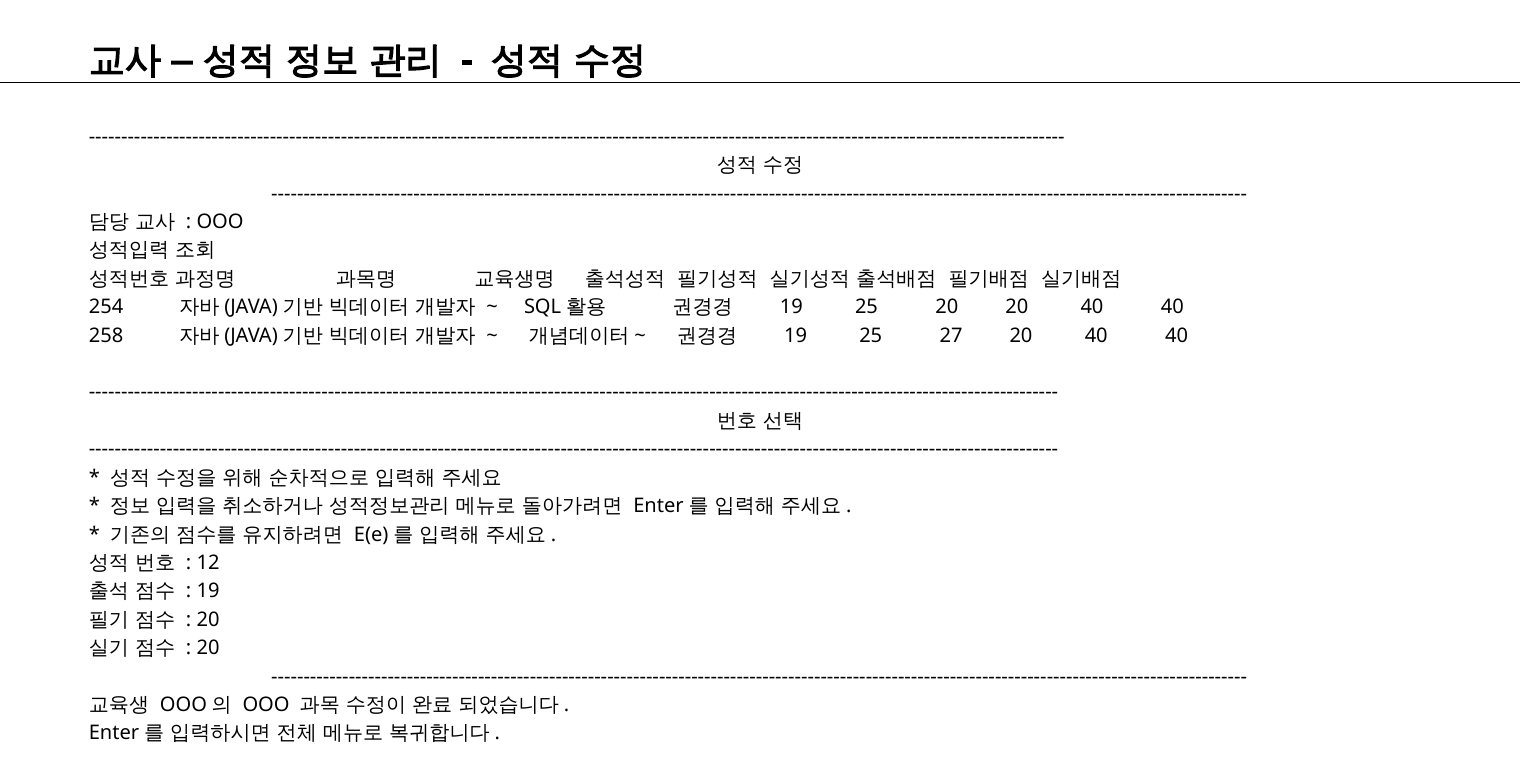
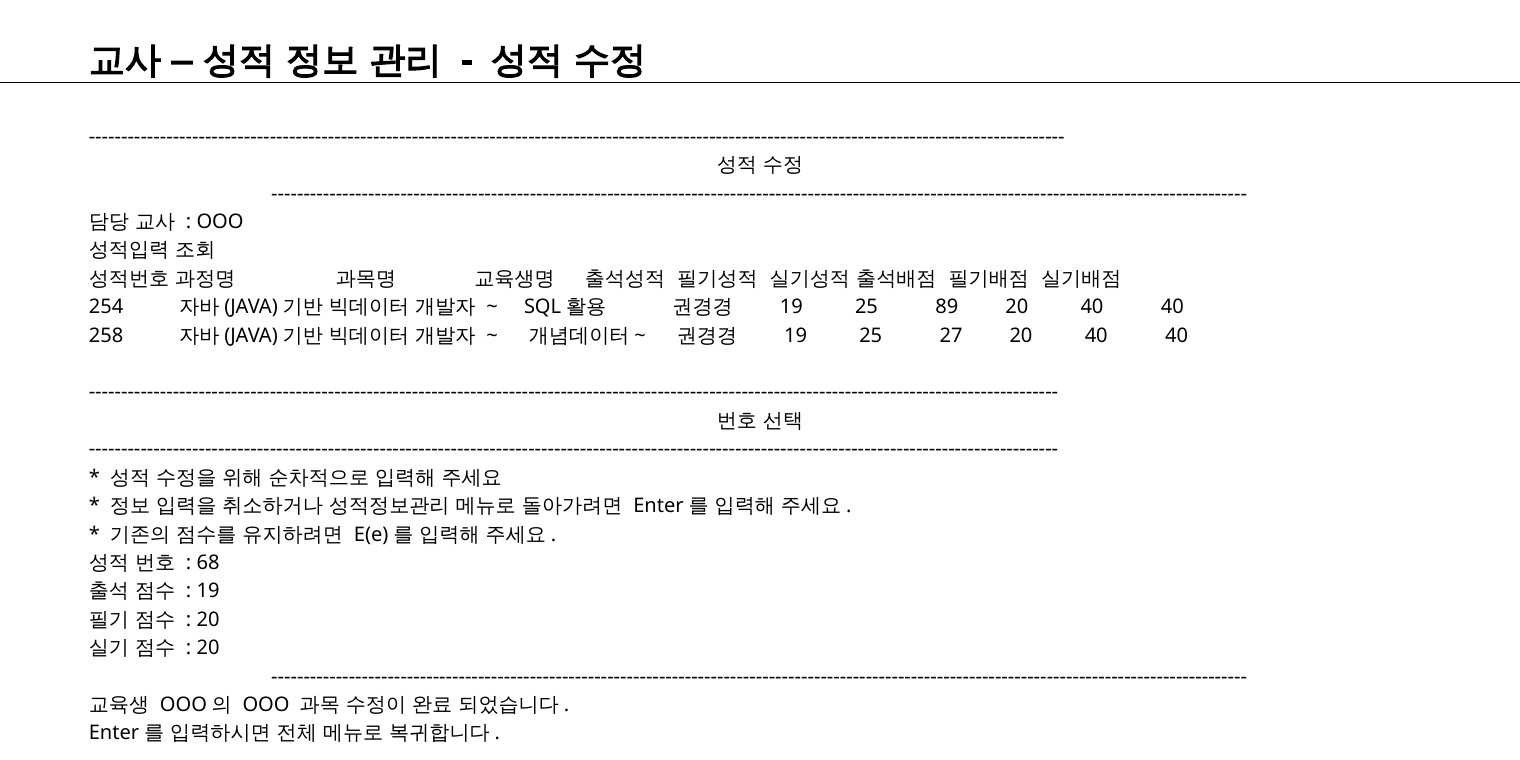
25 20: 20 -> 89 (947, 307)
12: 12 -> 68 (208, 563)
